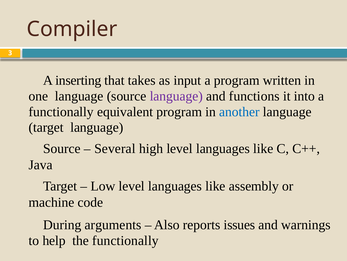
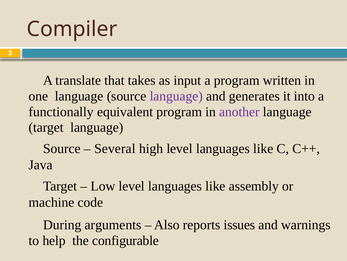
inserting: inserting -> translate (78, 80)
functions: functions -> generates (254, 96)
another colour: blue -> purple (239, 112)
the functionally: functionally -> configurable (126, 240)
